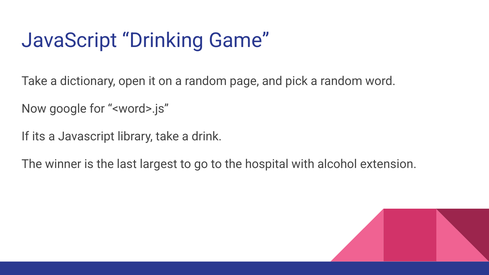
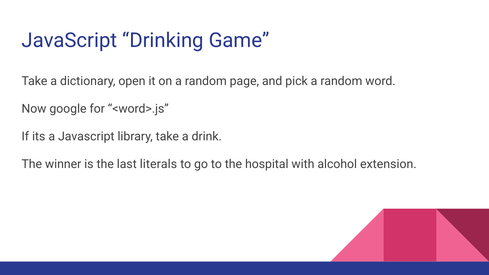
largest: largest -> literals (158, 164)
